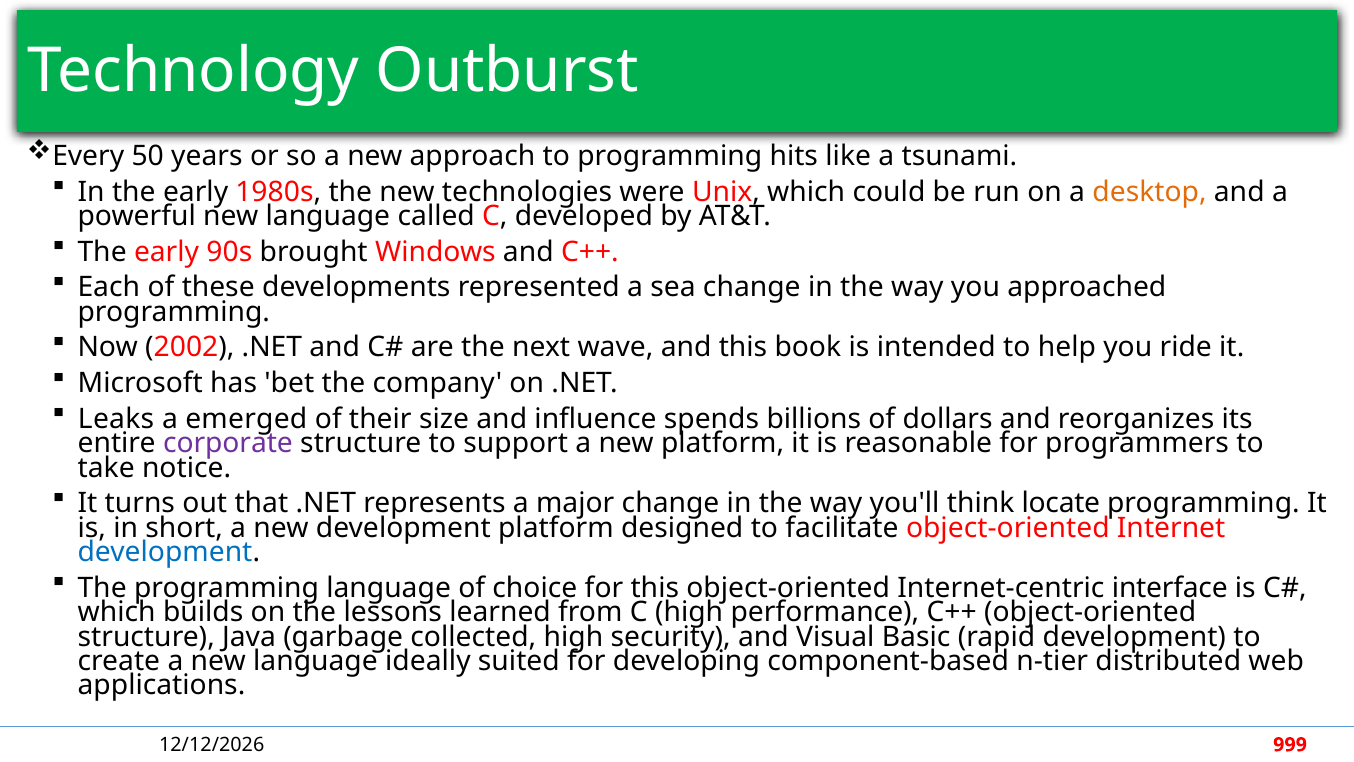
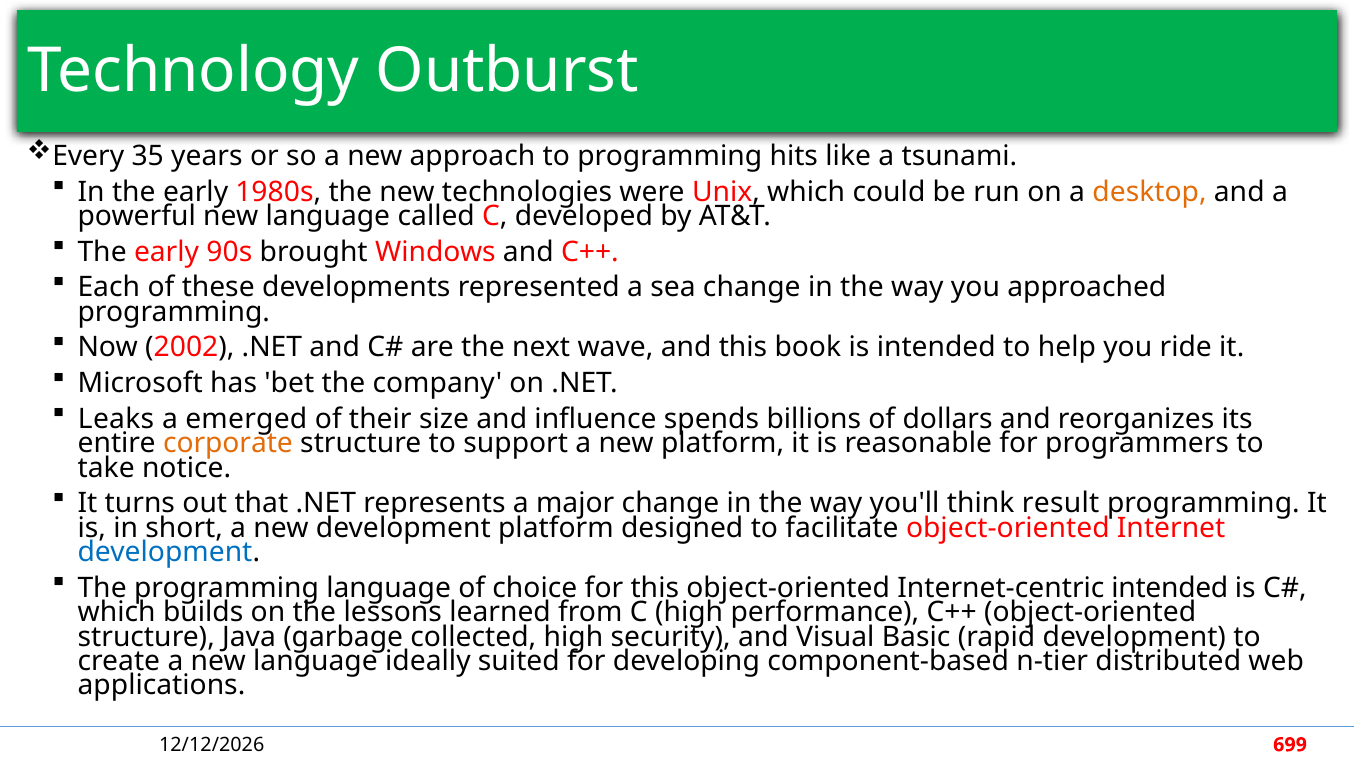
50: 50 -> 35 (148, 156)
corporate colour: purple -> orange (228, 443)
locate: locate -> result (1061, 503)
Internet-centric interface: interface -> intended (1170, 588)
999: 999 -> 699 (1290, 744)
